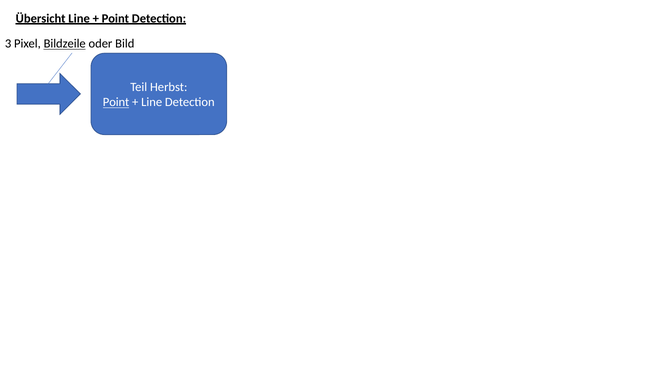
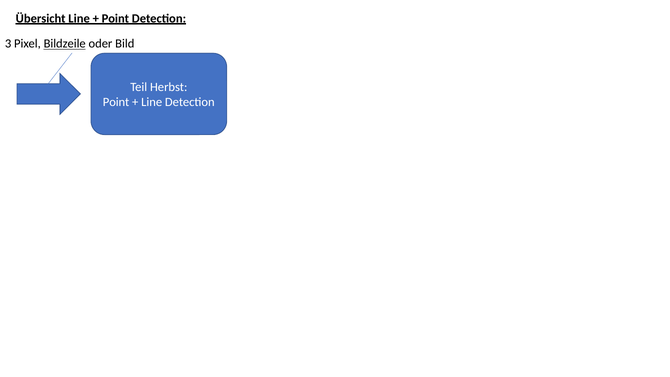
Point underline: present -> none (116, 102)
